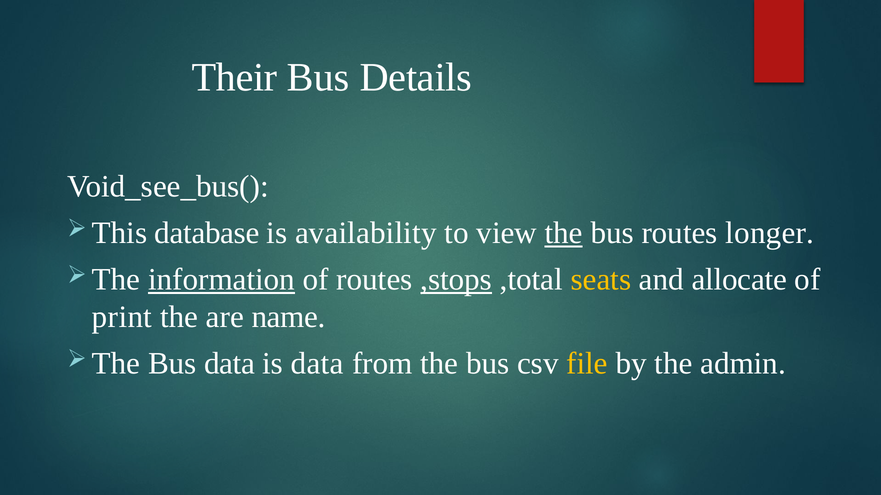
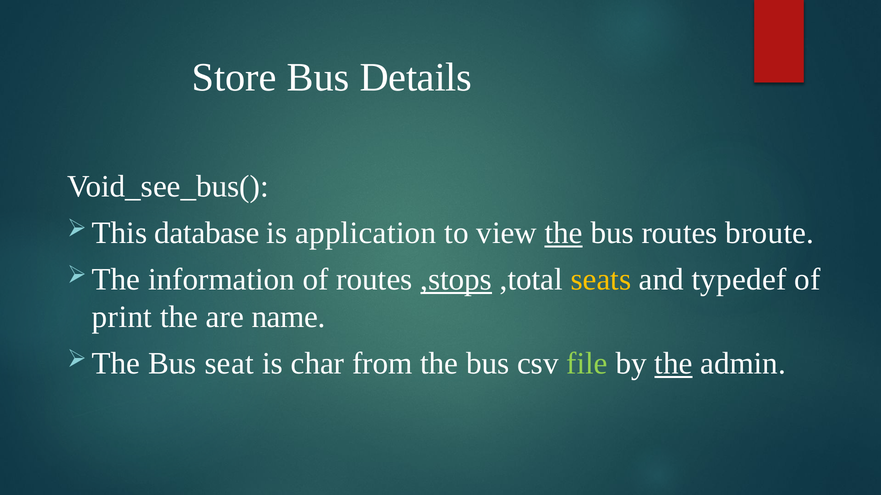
Their: Their -> Store (234, 77)
availability: availability -> application (366, 233)
longer: longer -> broute (770, 233)
information underline: present -> none (222, 280)
allocate: allocate -> typedef (739, 280)
Bus data: data -> seat (229, 364)
is data: data -> char (317, 364)
file colour: yellow -> light green (587, 364)
the underline: none -> present (673, 364)
